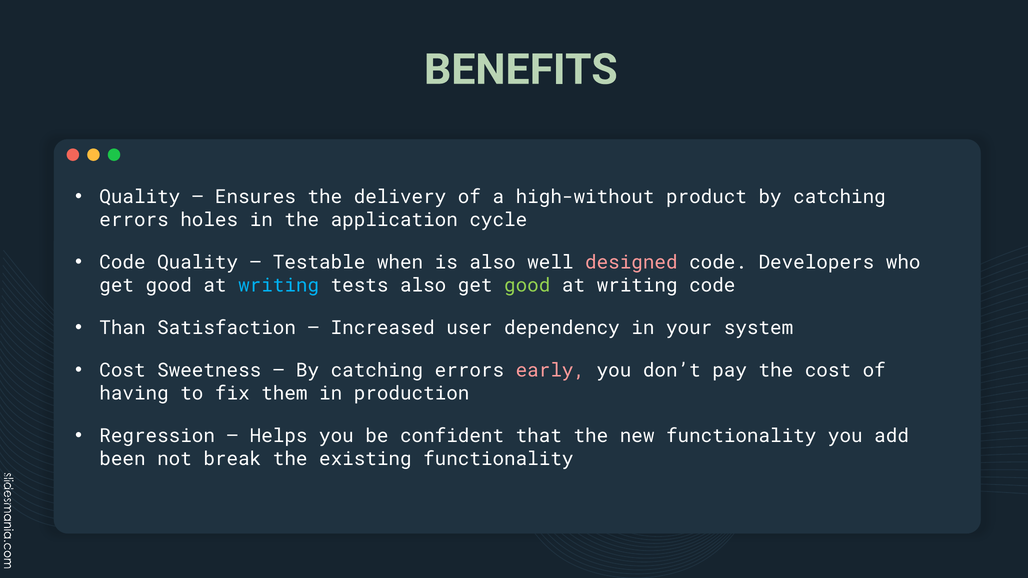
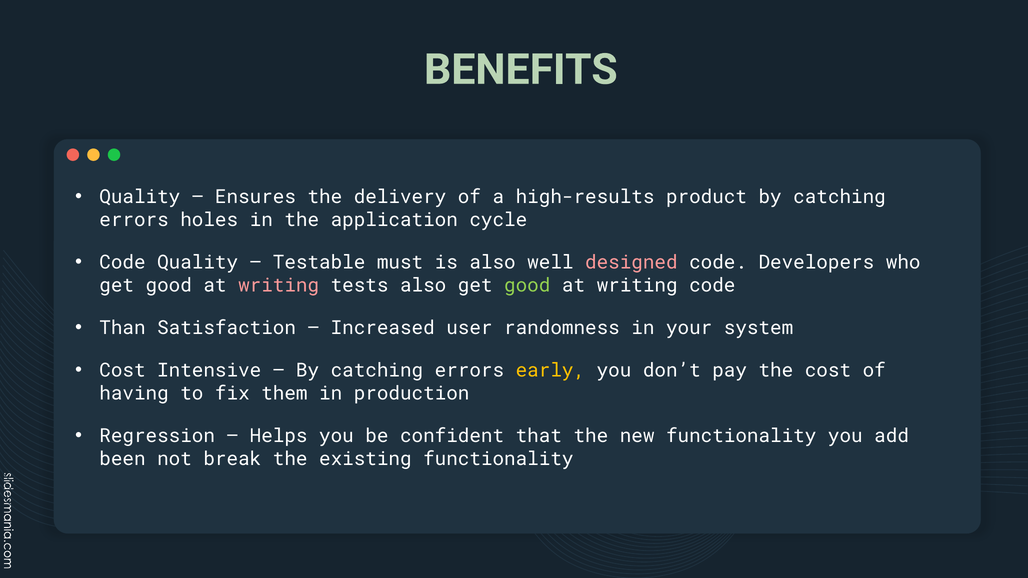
high-without: high-without -> high-results (585, 197)
when: when -> must (400, 263)
writing colour: light blue -> pink (279, 286)
dependency: dependency -> randomness (562, 328)
Sweetness: Sweetness -> Intensive (209, 370)
early colour: pink -> yellow (550, 370)
